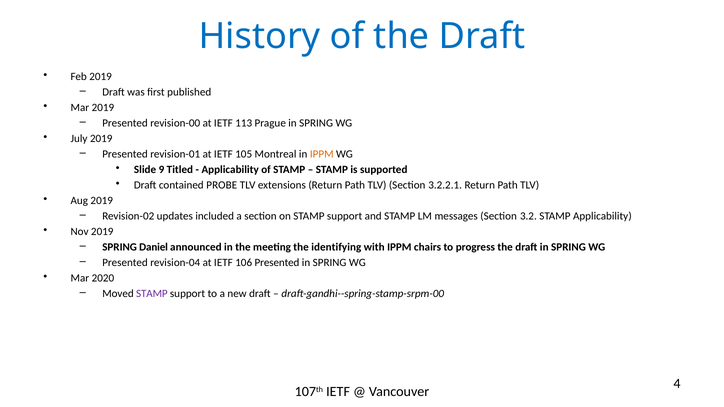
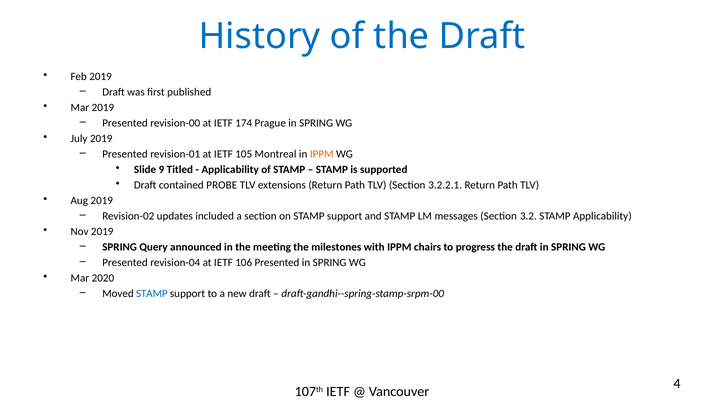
113: 113 -> 174 (244, 123)
Daniel: Daniel -> Query (154, 247)
identifying: identifying -> milestones (336, 247)
STAMP colour: purple -> blue (152, 294)
